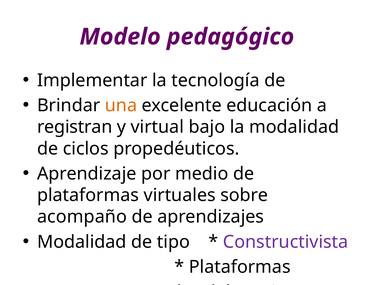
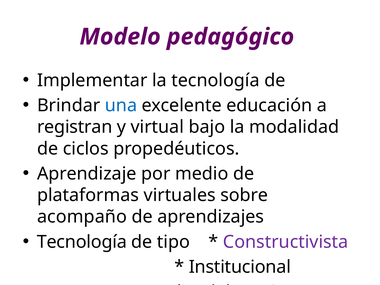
una colour: orange -> blue (121, 106)
Modalidad: Modalidad -> Tecnología (82, 242)
Plataformas: Plataformas -> Institucional (240, 267)
